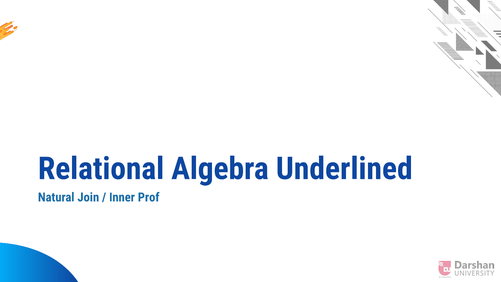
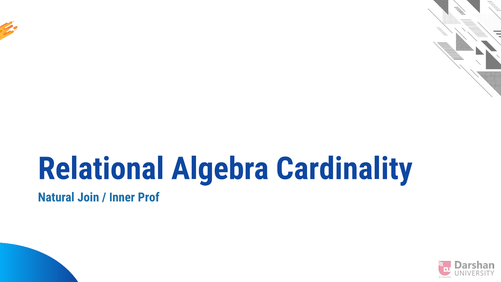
Underlined: Underlined -> Cardinality (344, 169)
